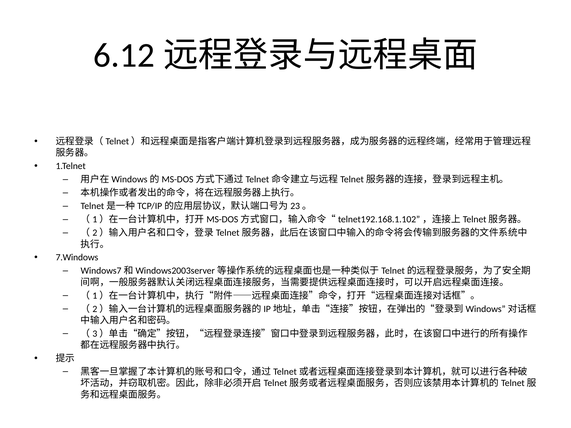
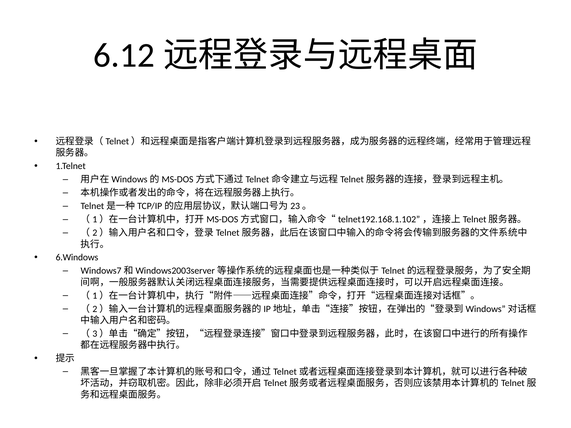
7.Windows: 7.Windows -> 6.Windows (77, 258)
